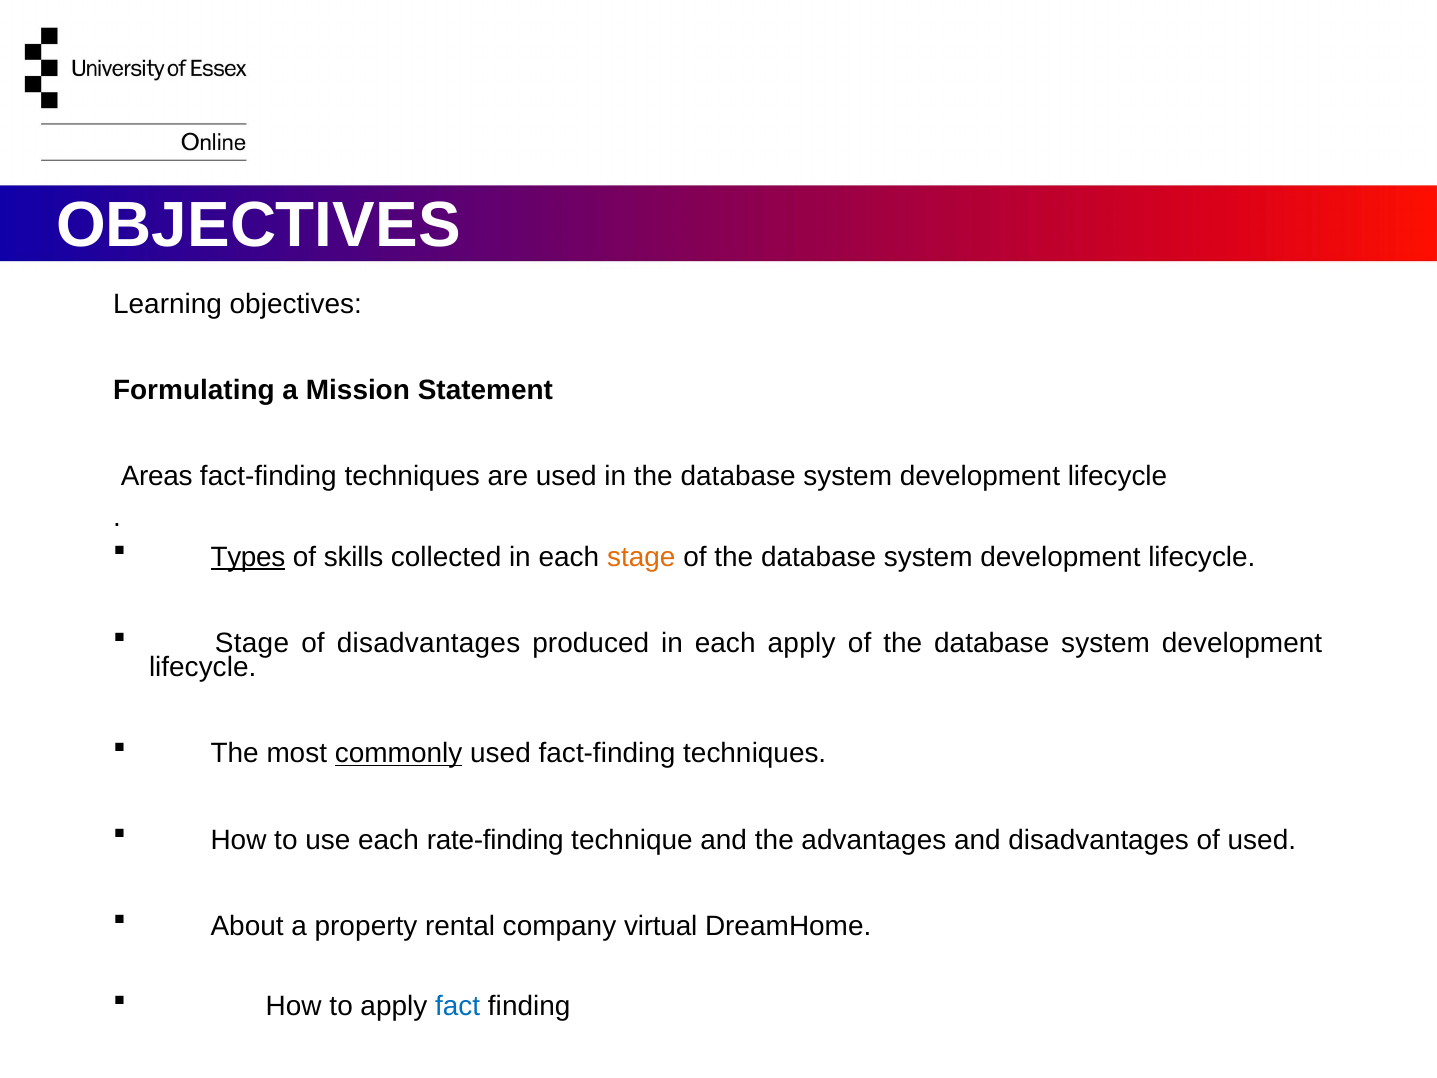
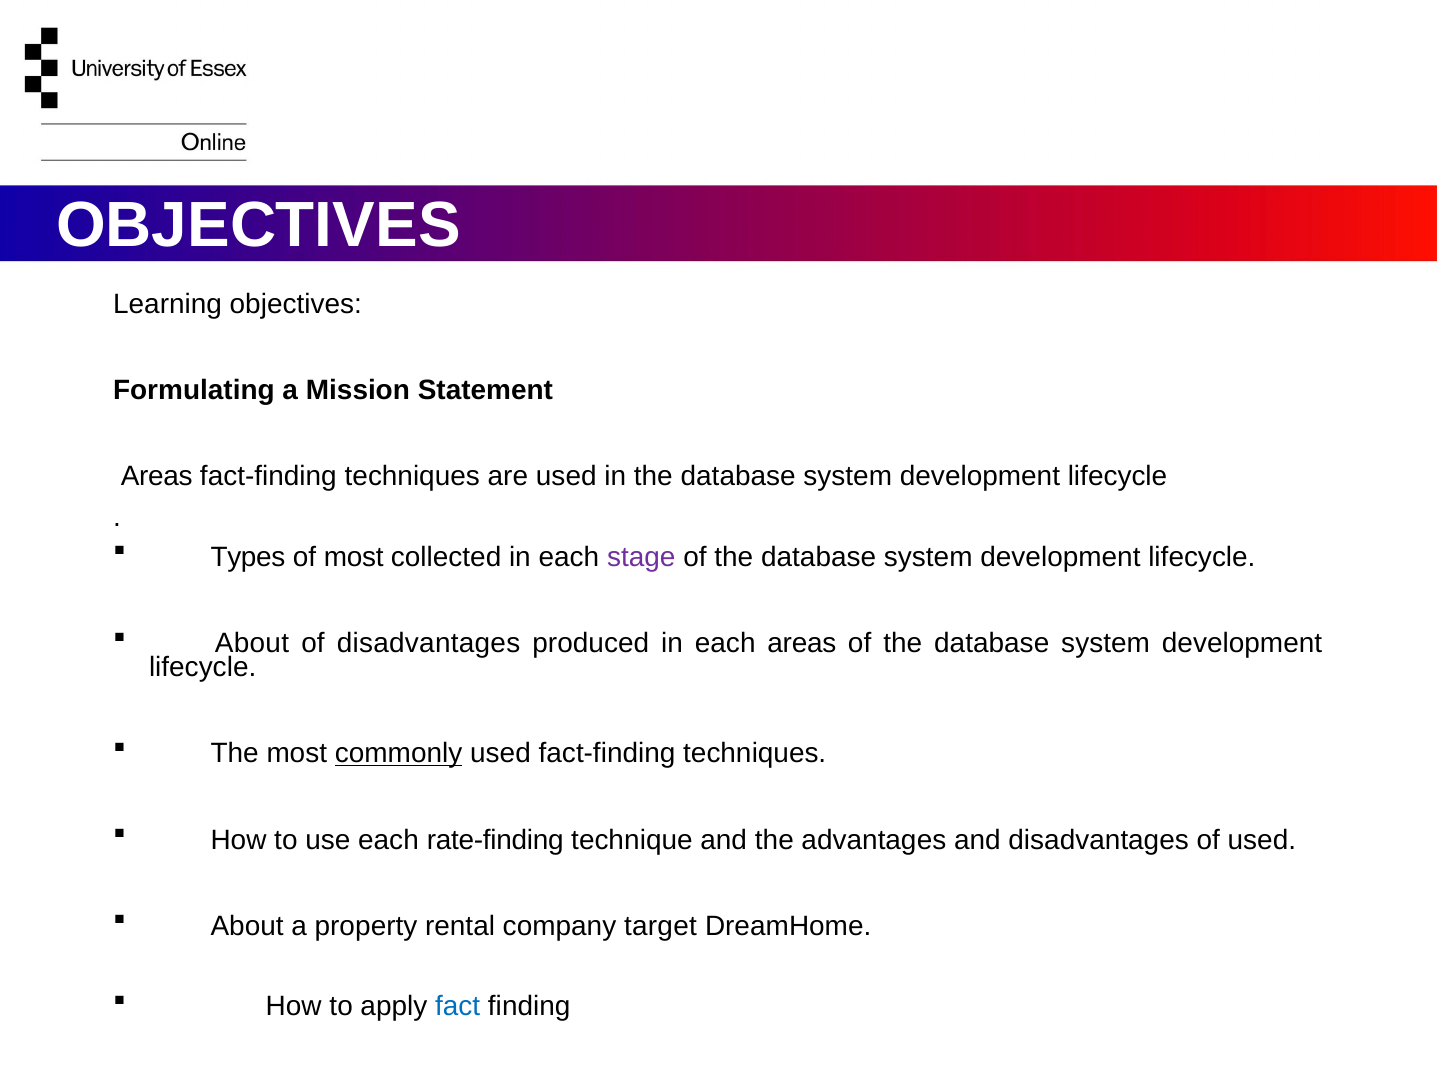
Types underline: present -> none (248, 557)
of skills: skills -> most (354, 557)
stage colour: orange -> purple (641, 557)
Stage: Stage -> About (252, 643)
each apply: apply -> areas (802, 643)
virtual: virtual -> target (660, 926)
